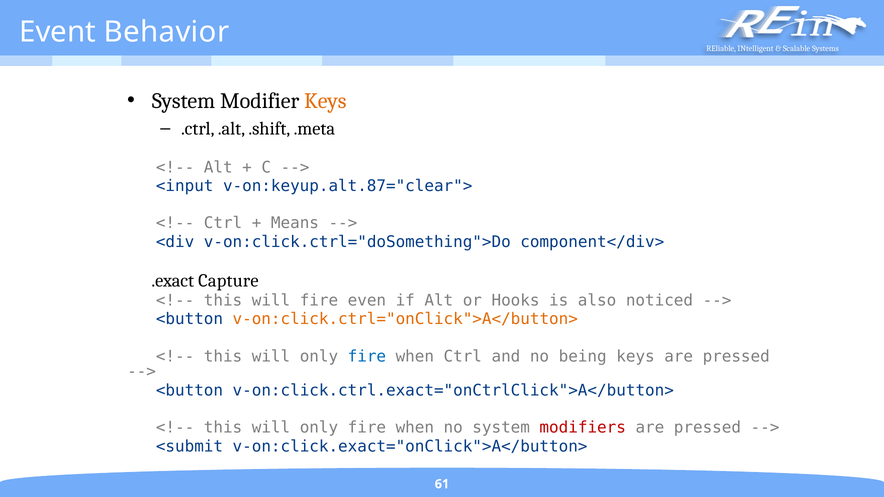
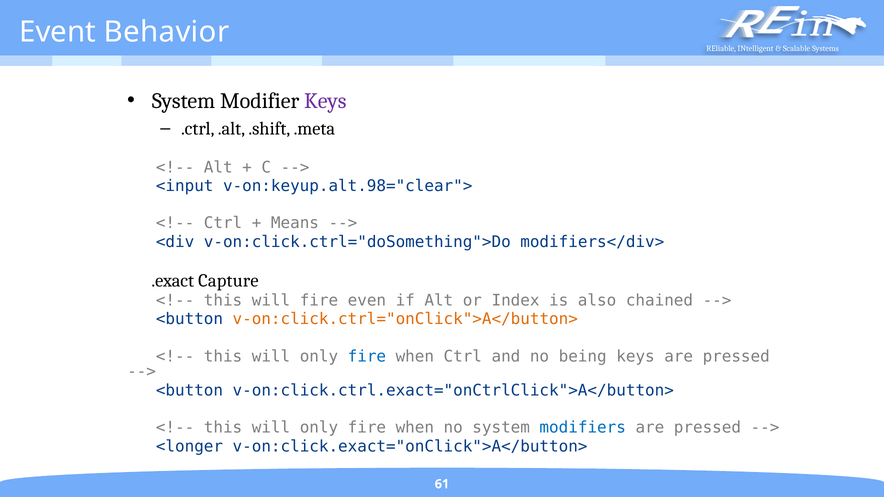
Keys colour: orange -> purple (325, 101)
v-on:keyup.alt.87="clear">: v-on:keyup.alt.87="clear"> -> v-on:keyup.alt.98="clear"> (348, 186)
component</div>: component</div> -> modifiers</div> (592, 242)
Hooks: Hooks -> Index (516, 301)
noticed: noticed -> chained (659, 301)
modifiers colour: red -> blue (583, 428)
<submit: <submit -> <longer (189, 446)
